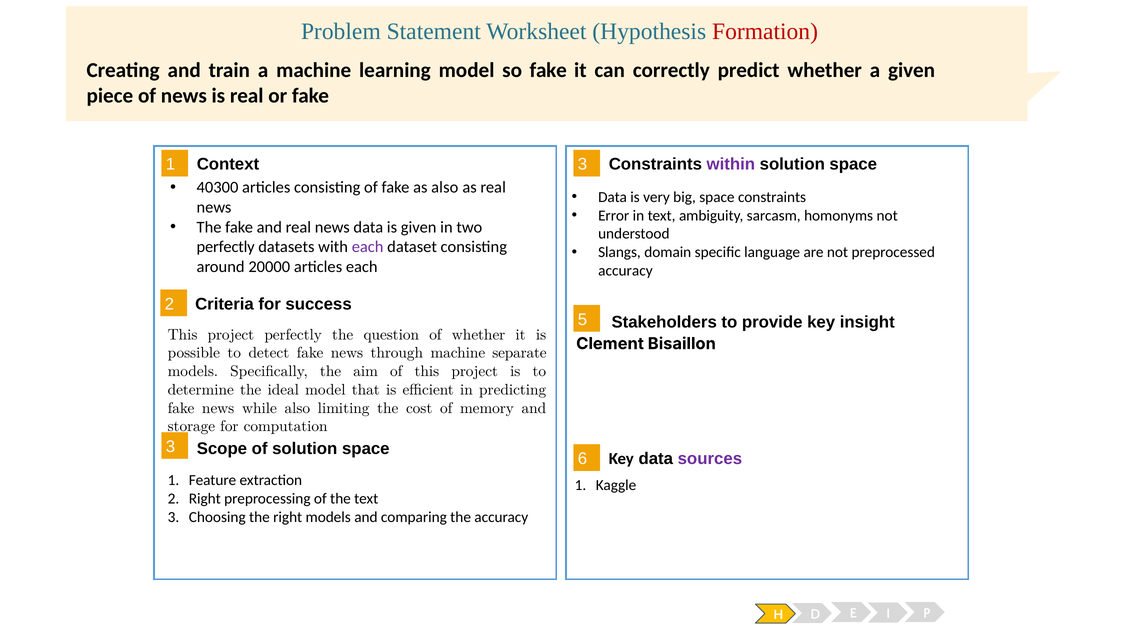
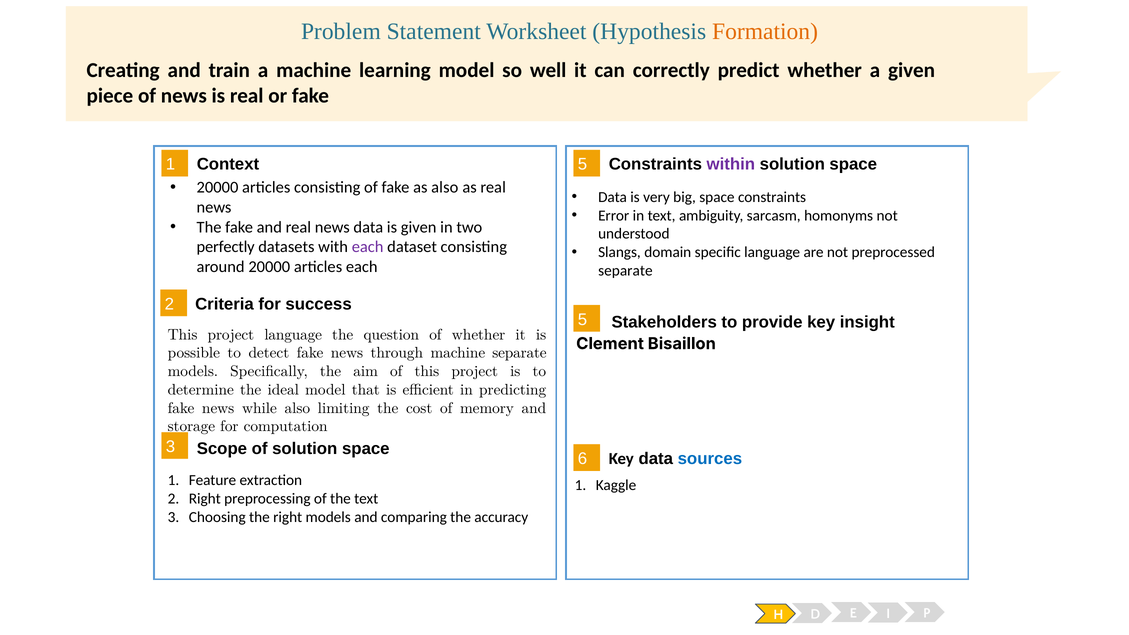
Formation colour: red -> orange (765, 31)
so fake: fake -> well (548, 70)
1 3: 3 -> 5 (582, 164)
40300: 40300 -> 20000 (217, 188)
accuracy: accuracy -> separate (625, 271)
project perfectly: perfectly -> language (293, 335)
sources colour: purple -> blue (710, 459)
